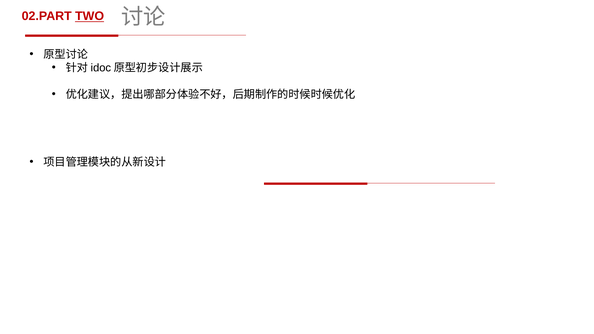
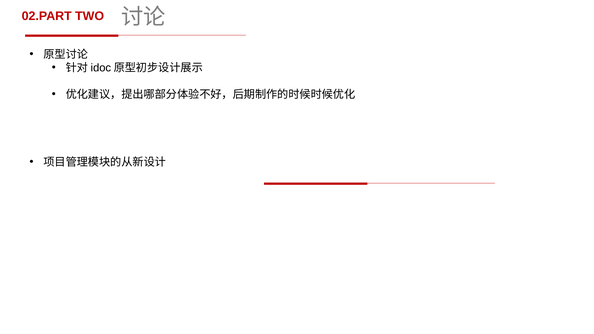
TWO underline: present -> none (90, 16)
